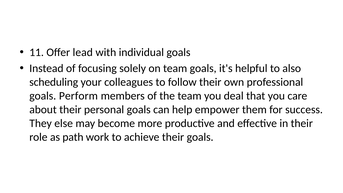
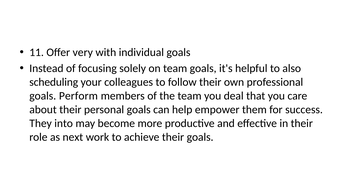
lead: lead -> very (83, 52)
else: else -> into (64, 123)
path: path -> next (73, 137)
